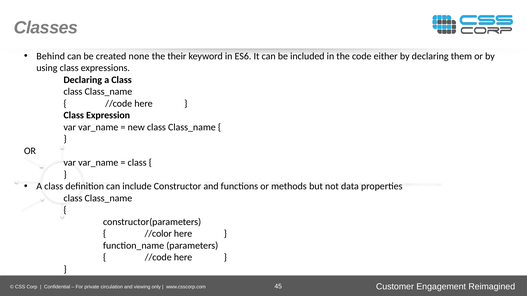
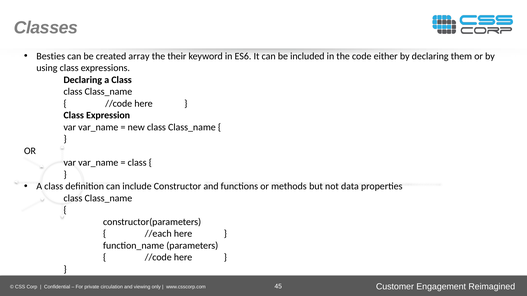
Behind: Behind -> Besties (51, 56)
none: none -> array (139, 56)
//color: //color -> //each (158, 234)
